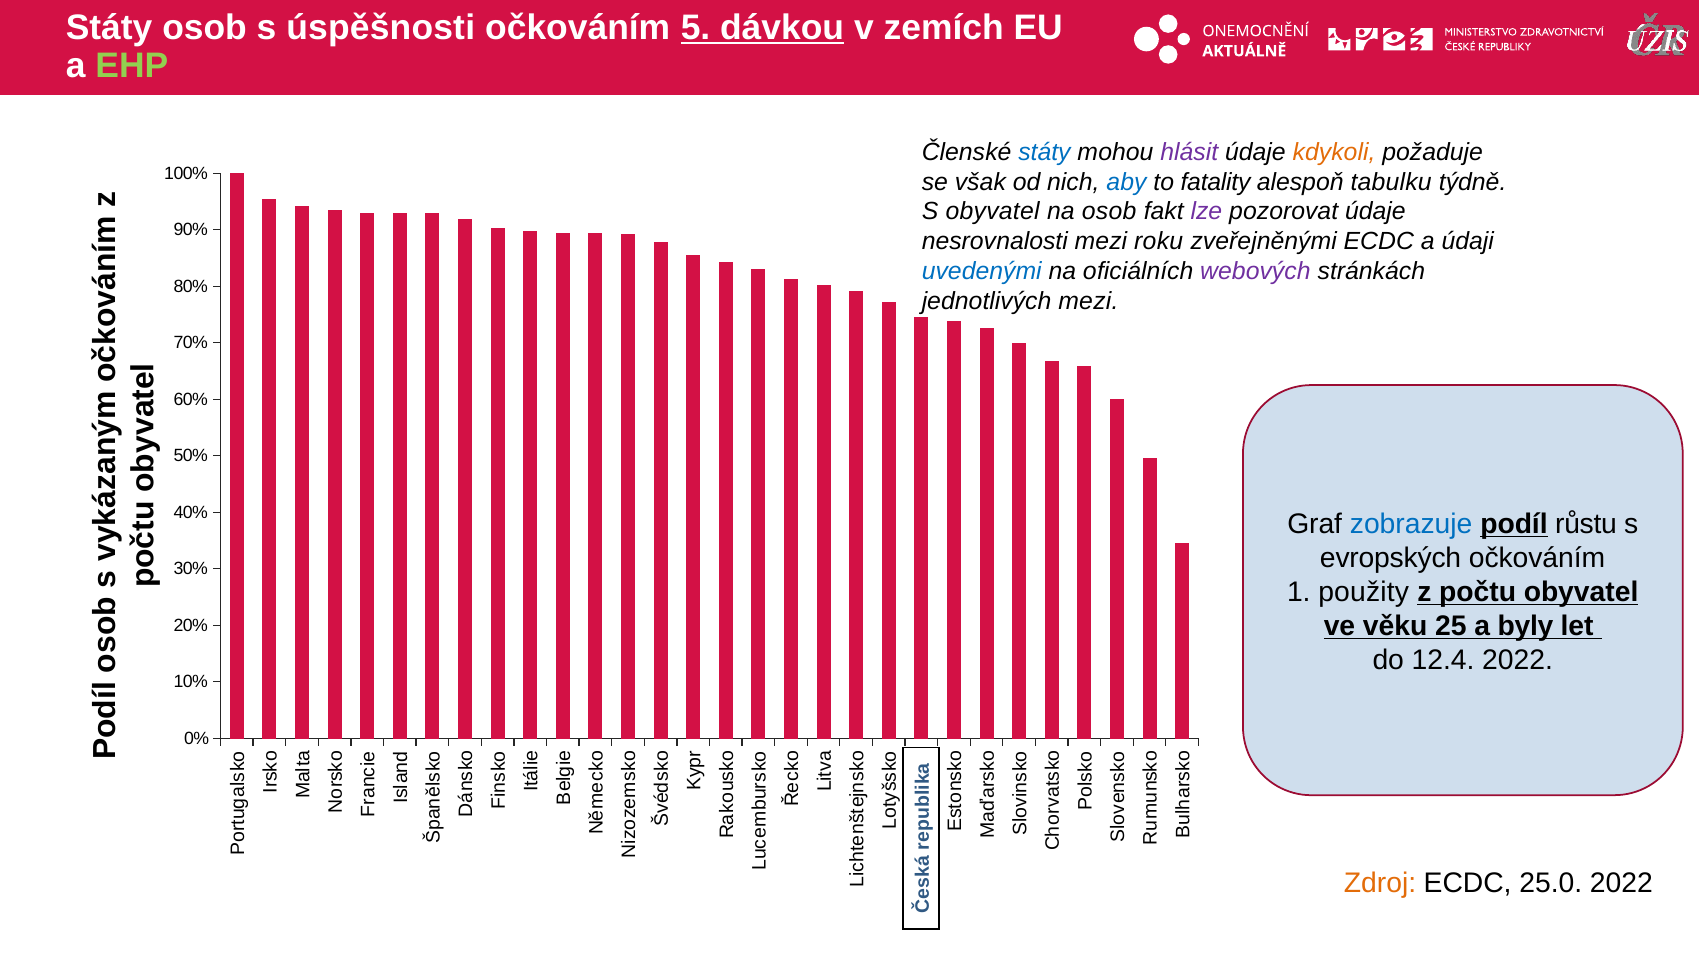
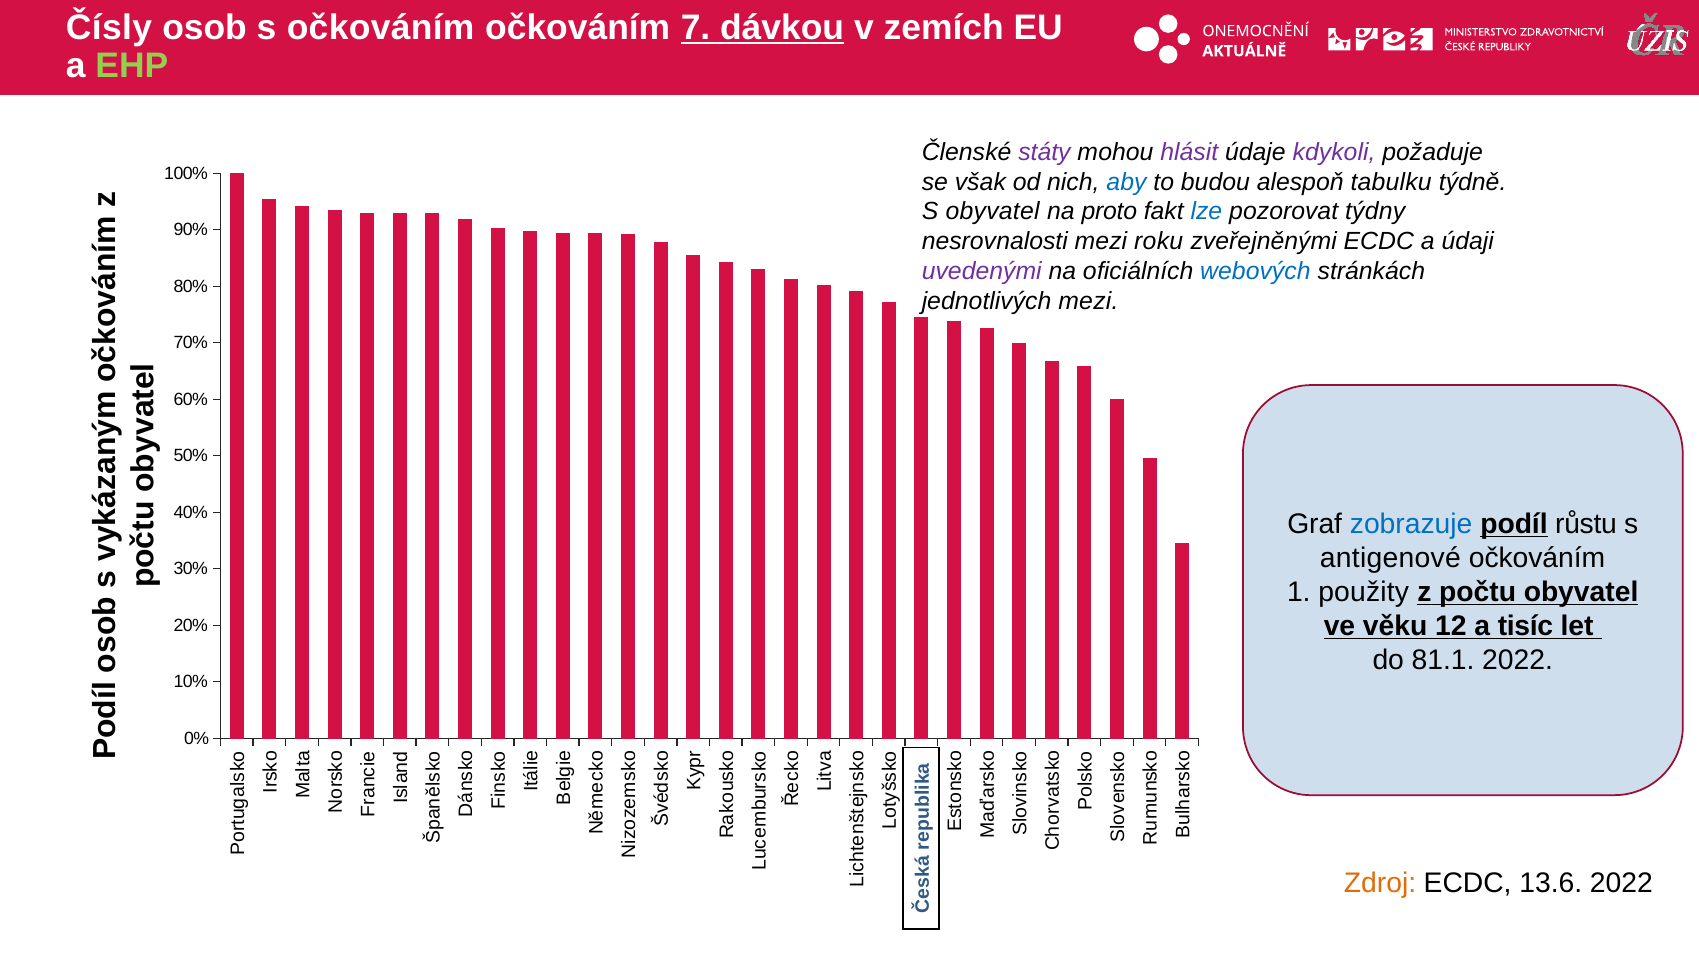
Státy: Státy -> Čísly (109, 28)
s úspěšnosti: úspěšnosti -> očkováním (381, 28)
5: 5 -> 7 (695, 28)
státy colour: blue -> purple (1044, 152)
kdykoli colour: orange -> purple (1334, 152)
fatality: fatality -> budou (1215, 182)
na osob: osob -> proto (1109, 212)
lze colour: purple -> blue (1206, 212)
pozorovat údaje: údaje -> týdny (1375, 212)
uvedenými colour: blue -> purple (982, 271)
webových colour: purple -> blue (1255, 271)
evropských: evropských -> antigenové (1390, 558)
25: 25 -> 12 (1451, 626)
byly: byly -> tisíc (1526, 626)
12.4: 12.4 -> 81.1 (1443, 660)
25.0: 25.0 -> 13.6 (1551, 882)
